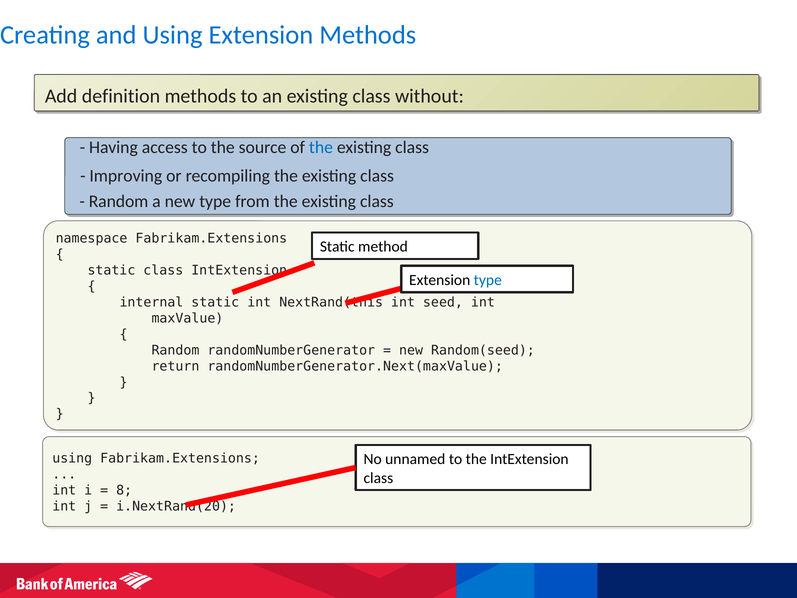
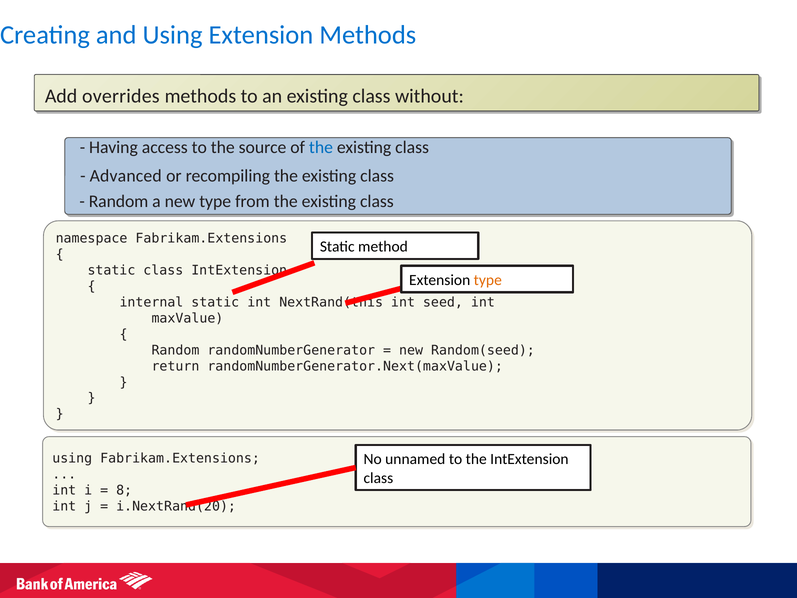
definition: definition -> overrides (121, 96)
Improving: Improving -> Advanced (126, 176)
type colour: blue -> orange (488, 280)
